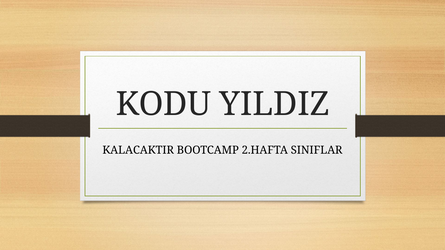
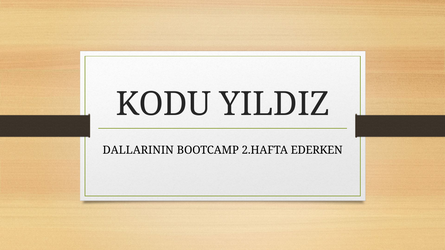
KALACAKTIR: KALACAKTIR -> DALLARININ (138, 150)
SINIFLAR: SINIFLAR -> EDERKEN (317, 150)
